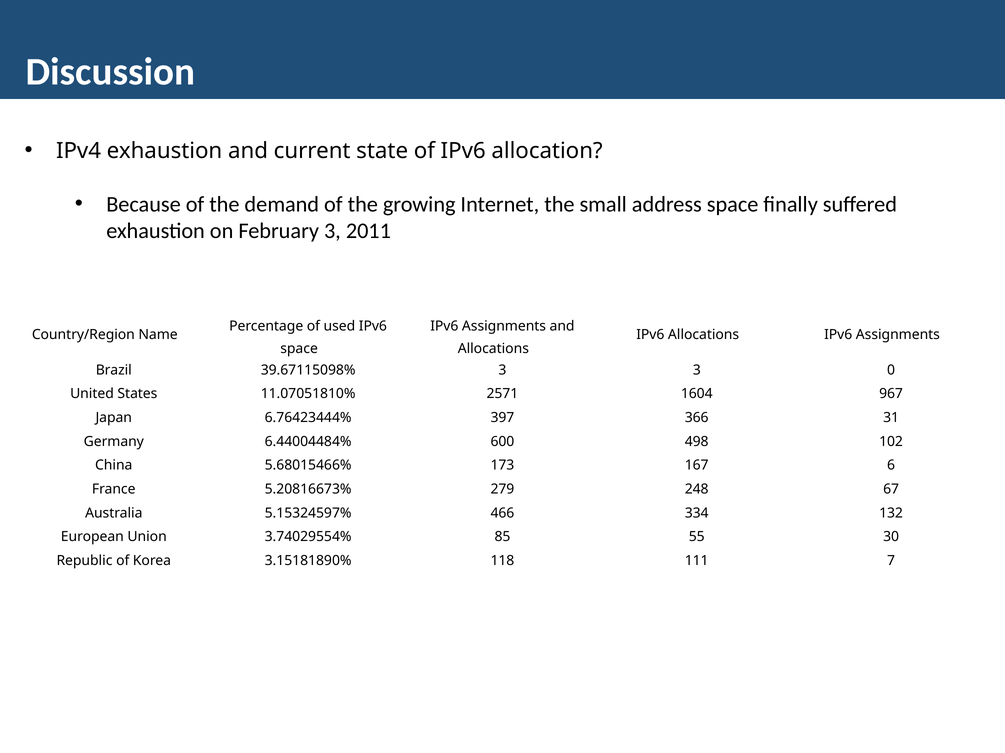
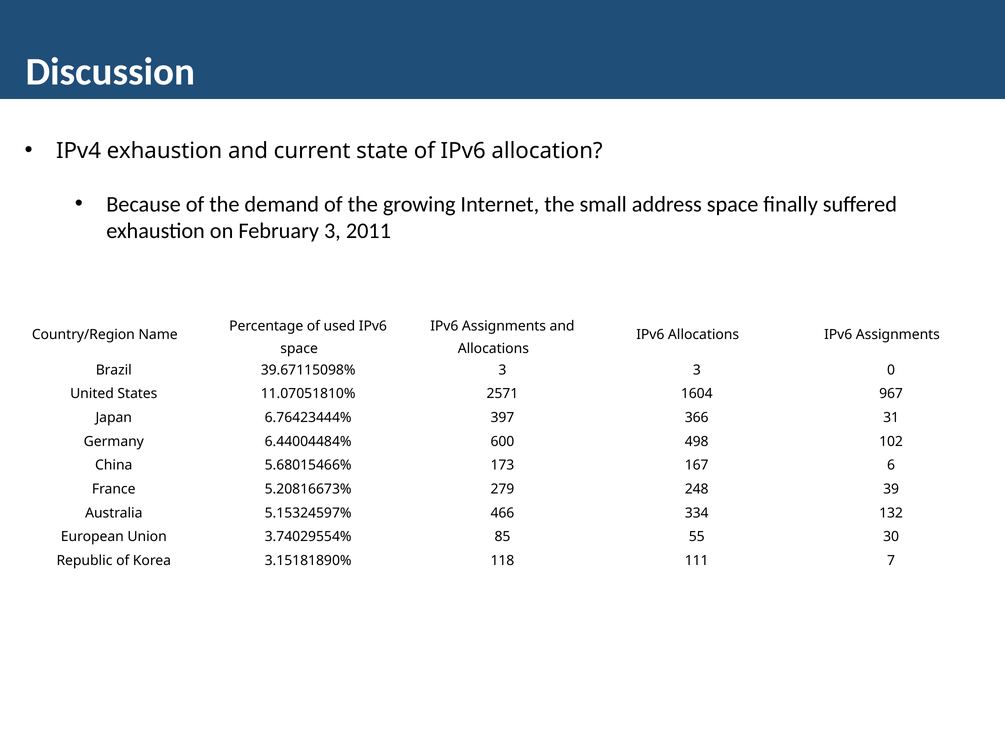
67: 67 -> 39 (891, 490)
